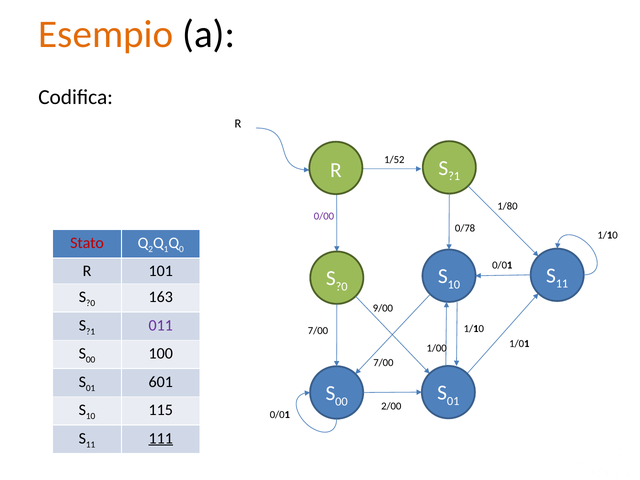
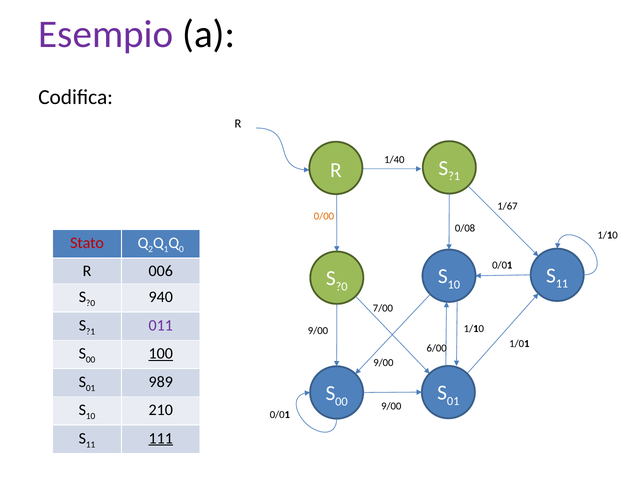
Esempio colour: orange -> purple (106, 34)
1/52: 1/52 -> 1/40 (394, 160)
1/80: 1/80 -> 1/67 (507, 206)
0/00 colour: purple -> orange (324, 216)
0/78: 0/78 -> 0/08 (465, 228)
101: 101 -> 006 (161, 271)
163: 163 -> 940 (161, 297)
9/00: 9/00 -> 7/00 (383, 308)
7/00: 7/00 -> 9/00 (318, 331)
1/00: 1/00 -> 6/00 (437, 348)
100 underline: none -> present (161, 354)
7/00: 7/00 -> 9/00 (383, 363)
601: 601 -> 989 (161, 382)
2/00: 2/00 -> 9/00 (391, 406)
115: 115 -> 210 (161, 410)
